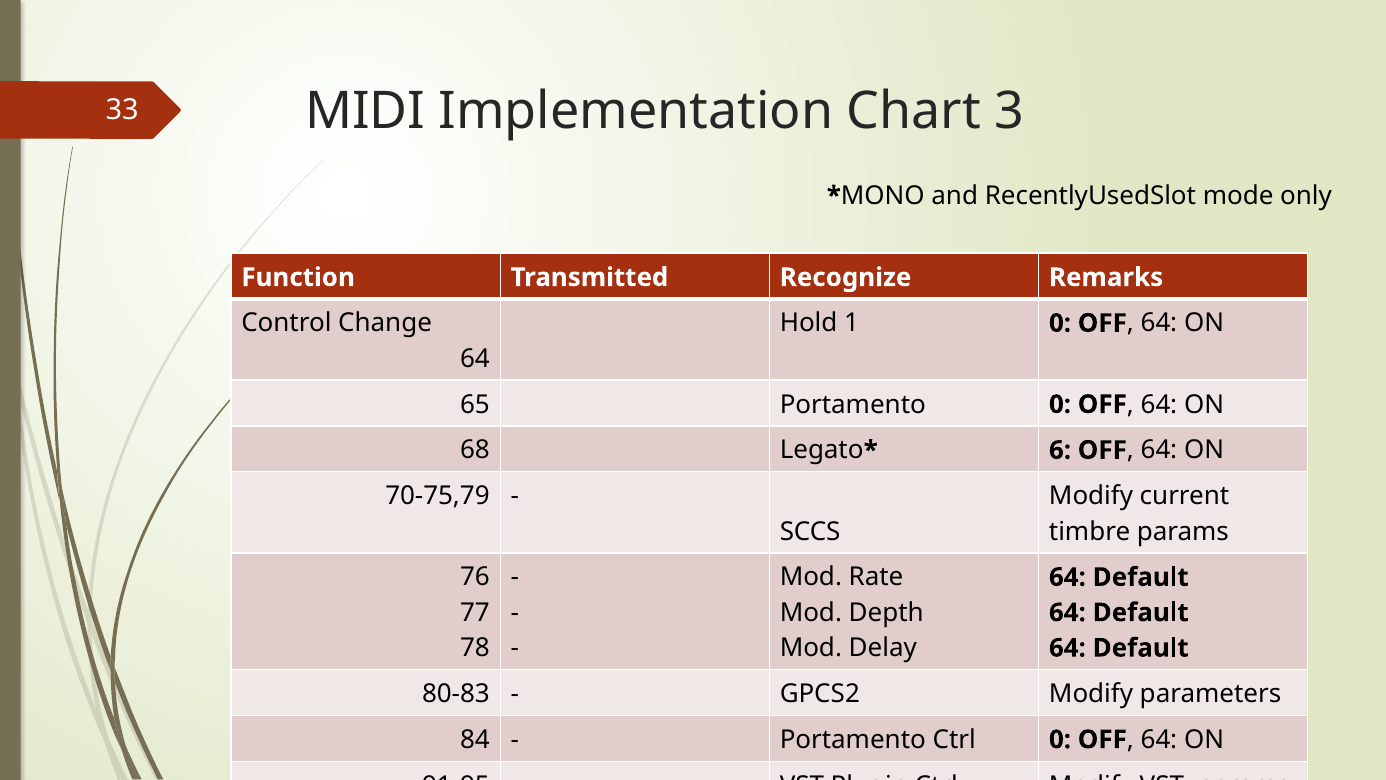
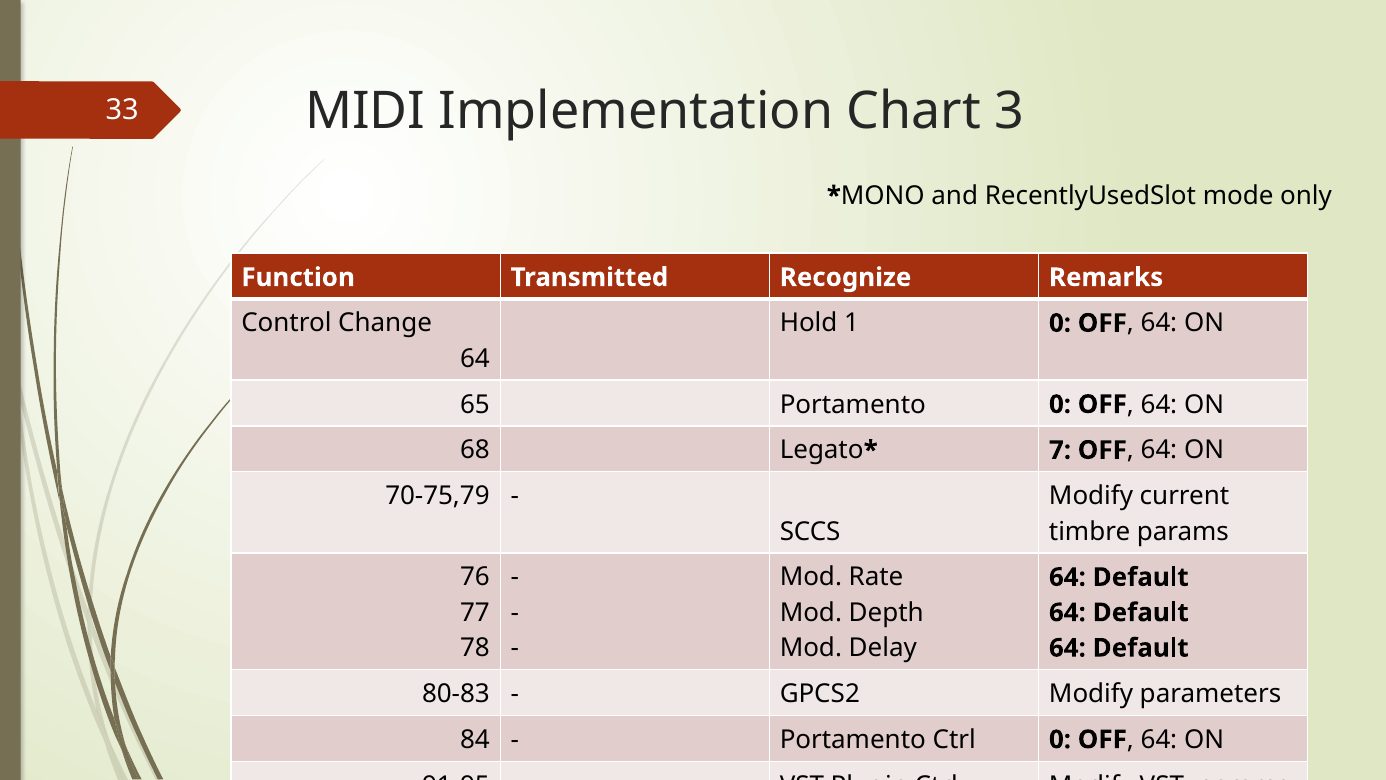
6: 6 -> 7 (1060, 450)
